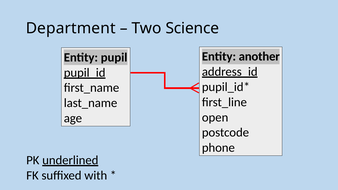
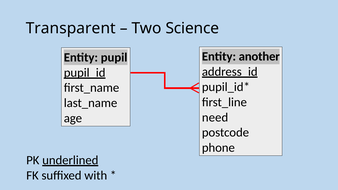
Department: Department -> Transparent (71, 28)
open: open -> need (215, 117)
